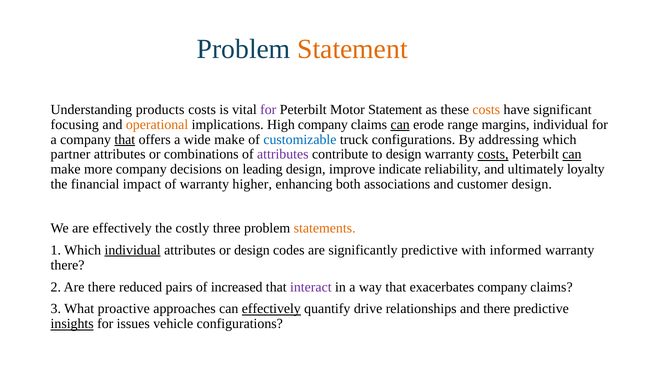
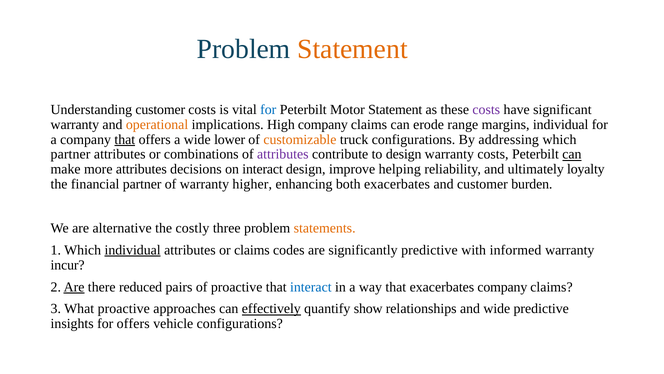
Understanding products: products -> customer (160, 109)
for colour: purple -> blue (268, 109)
costs colour: orange -> purple (486, 109)
focusing: focusing -> warranty (75, 124)
can underline: present -> none (400, 124)
wide make: make -> lower (230, 139)
customizable colour: blue -> orange (300, 139)
costs underline: present -> none (493, 154)
more company: company -> attributes (141, 169)
on leading: leading -> interact (263, 169)
indicate: indicate -> helping (400, 169)
financial impact: impact -> partner (142, 184)
both associations: associations -> exacerbates (397, 184)
customer design: design -> burden (532, 184)
are effectively: effectively -> alternative (122, 228)
or design: design -> claims (252, 250)
there: there -> incur (68, 265)
Are underline: none -> present (74, 287)
of increased: increased -> proactive (237, 287)
interact colour: purple -> blue (311, 287)
drive: drive -> show (368, 308)
and there: there -> wide (497, 308)
insights underline: present -> none (72, 323)
for issues: issues -> offers (133, 323)
